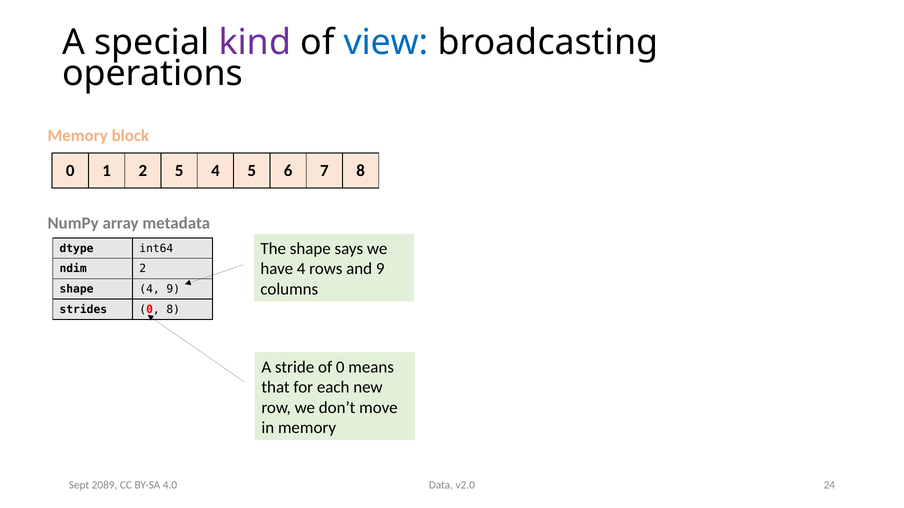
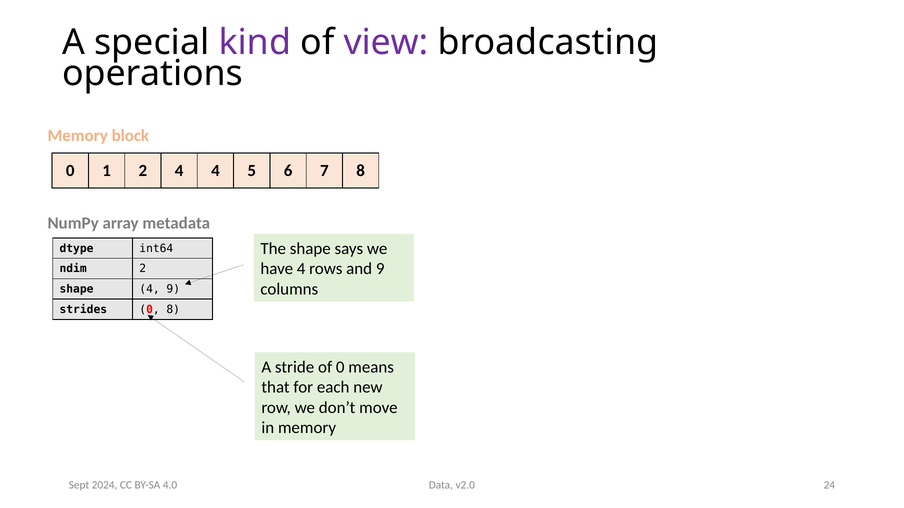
view colour: blue -> purple (386, 43)
2 5: 5 -> 4 (179, 171)
2089: 2089 -> 2024 (105, 486)
